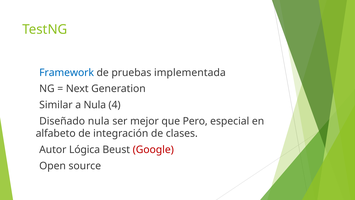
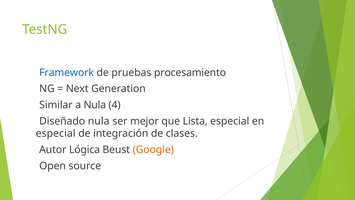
implementada: implementada -> procesamiento (190, 73)
Pero: Pero -> Lista (195, 121)
alfabeto: alfabeto -> especial (56, 133)
Google colour: red -> orange (153, 149)
